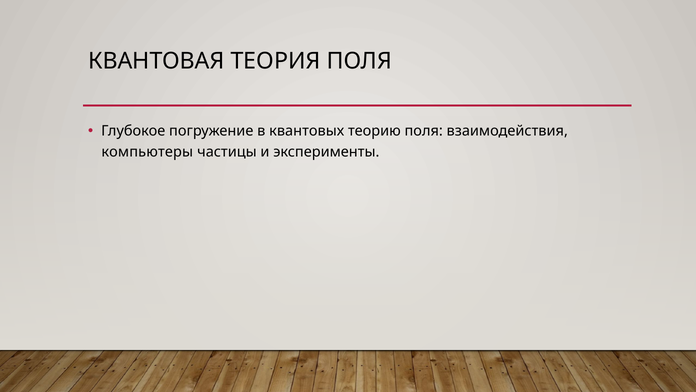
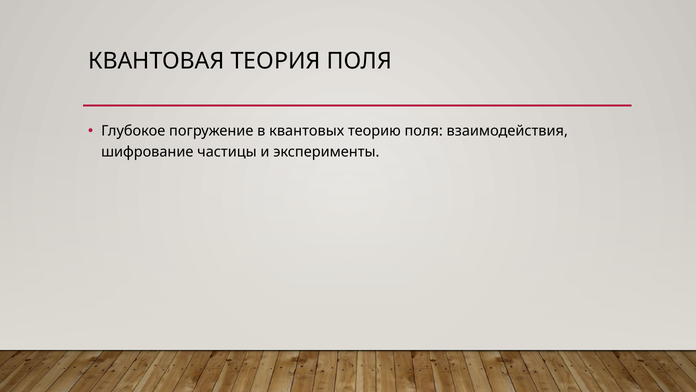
компьютеры: компьютеры -> шифрование (147, 152)
